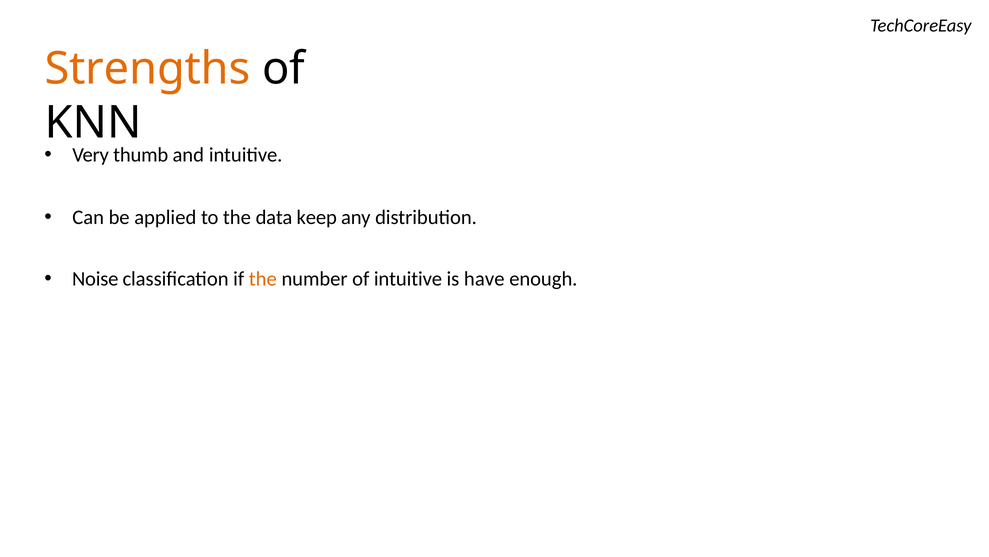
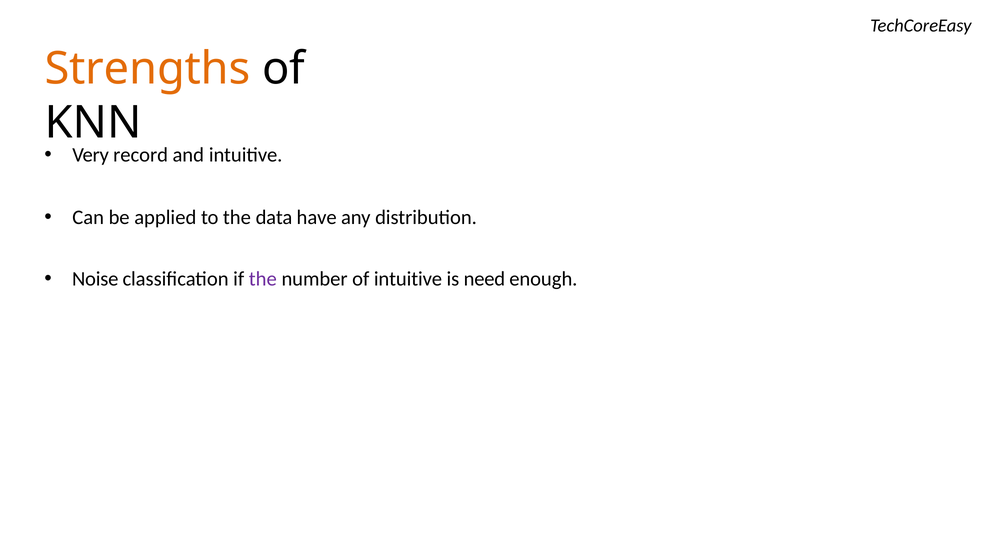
thumb: thumb -> record (141, 155)
keep: keep -> have (317, 217)
the colour: orange -> purple (263, 279)
have: have -> need (484, 279)
